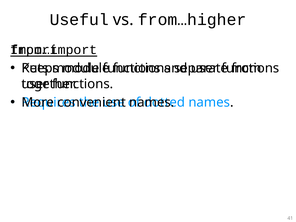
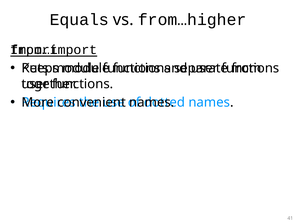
Useful: Useful -> Equals (79, 20)
